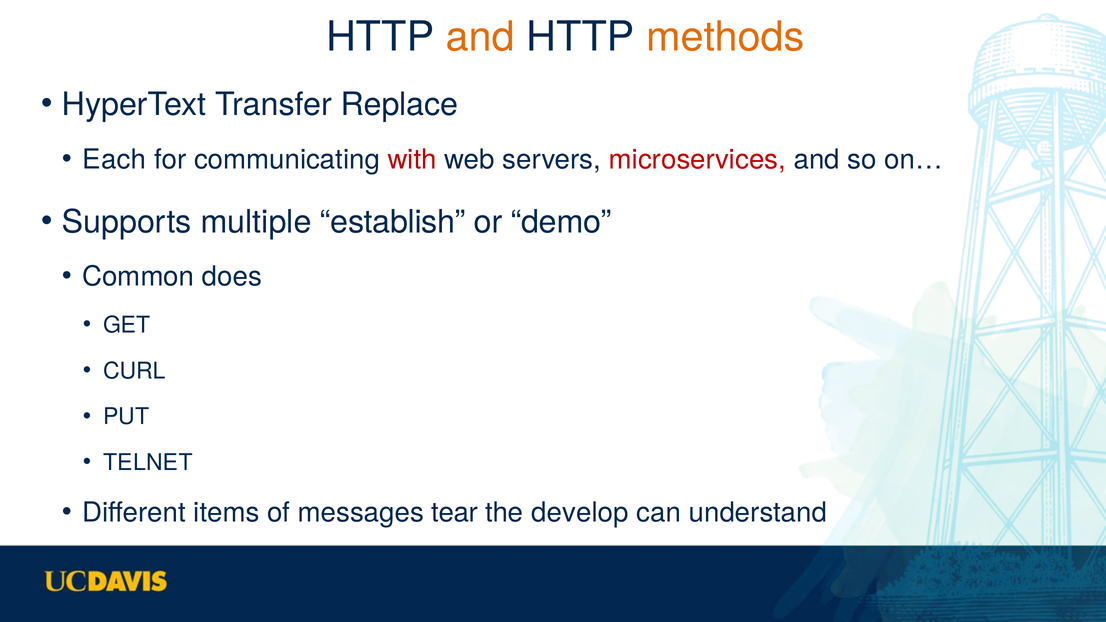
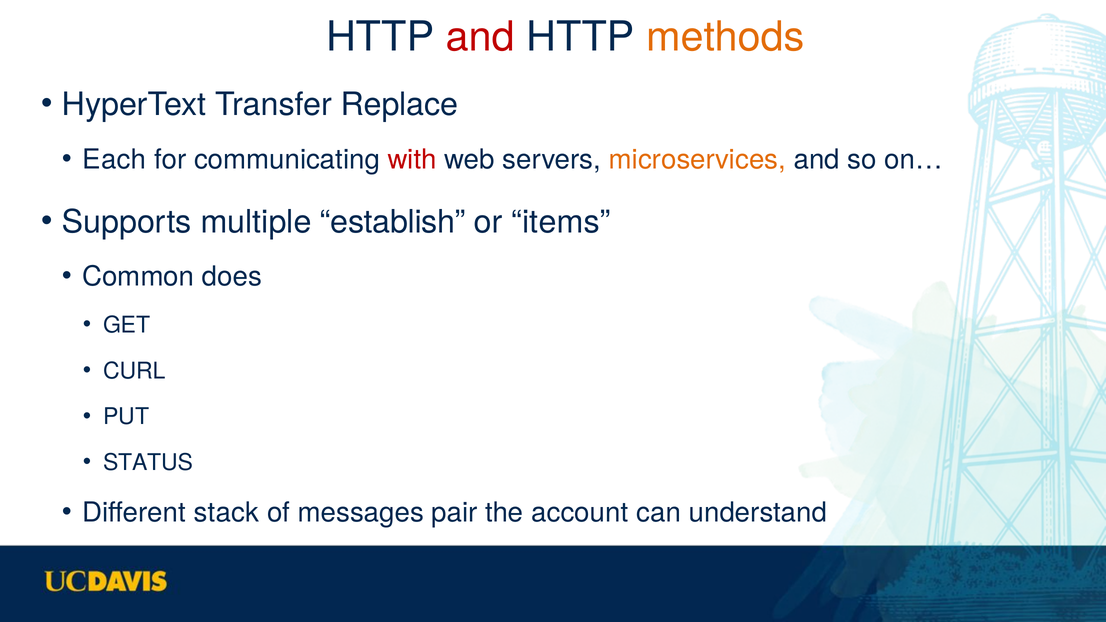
and colour: orange -> red (480, 37)
microservices colour: red -> orange (697, 160)
demo: demo -> items (561, 222)
TELNET: TELNET -> STATUS (148, 463)
items: items -> stack (226, 513)
tear: tear -> pair (454, 513)
develop: develop -> account (580, 513)
